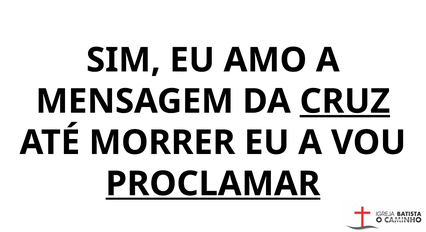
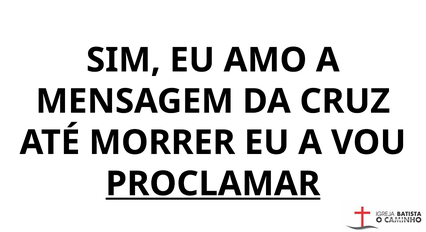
CRUZ underline: present -> none (345, 101)
